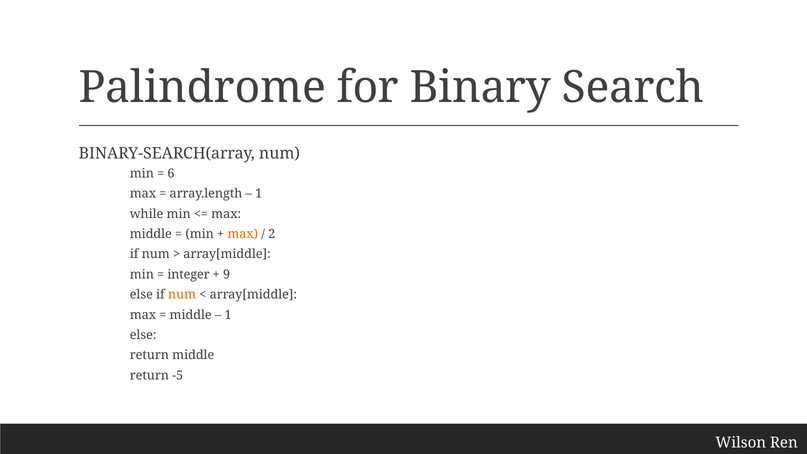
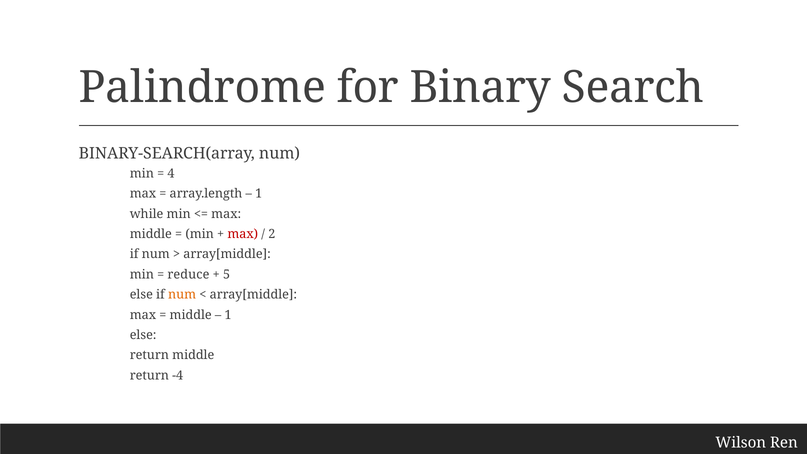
6: 6 -> 4 (171, 174)
max colour: orange -> red (243, 234)
integer: integer -> reduce (188, 274)
9: 9 -> 5 (227, 274)
-5: -5 -> -4 (178, 375)
